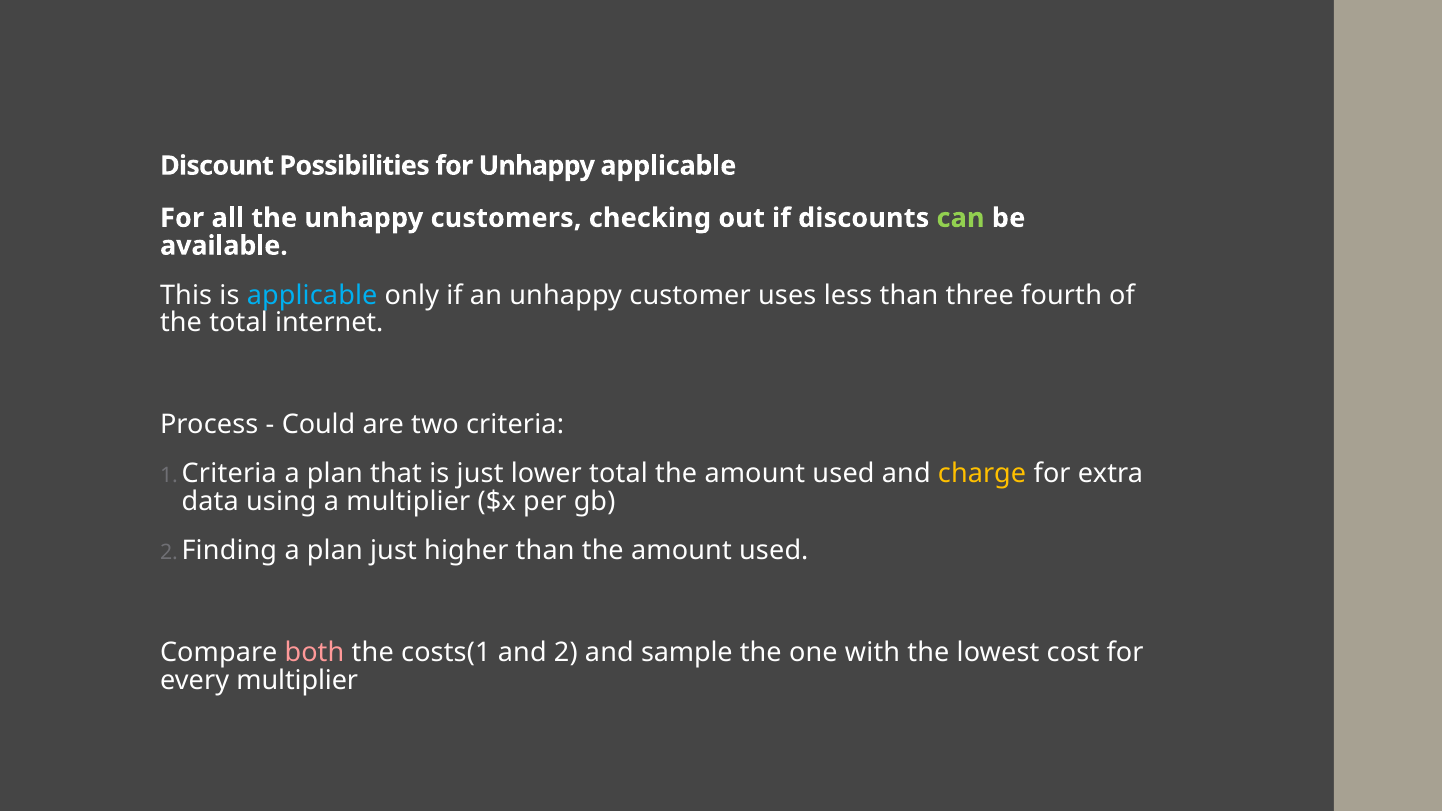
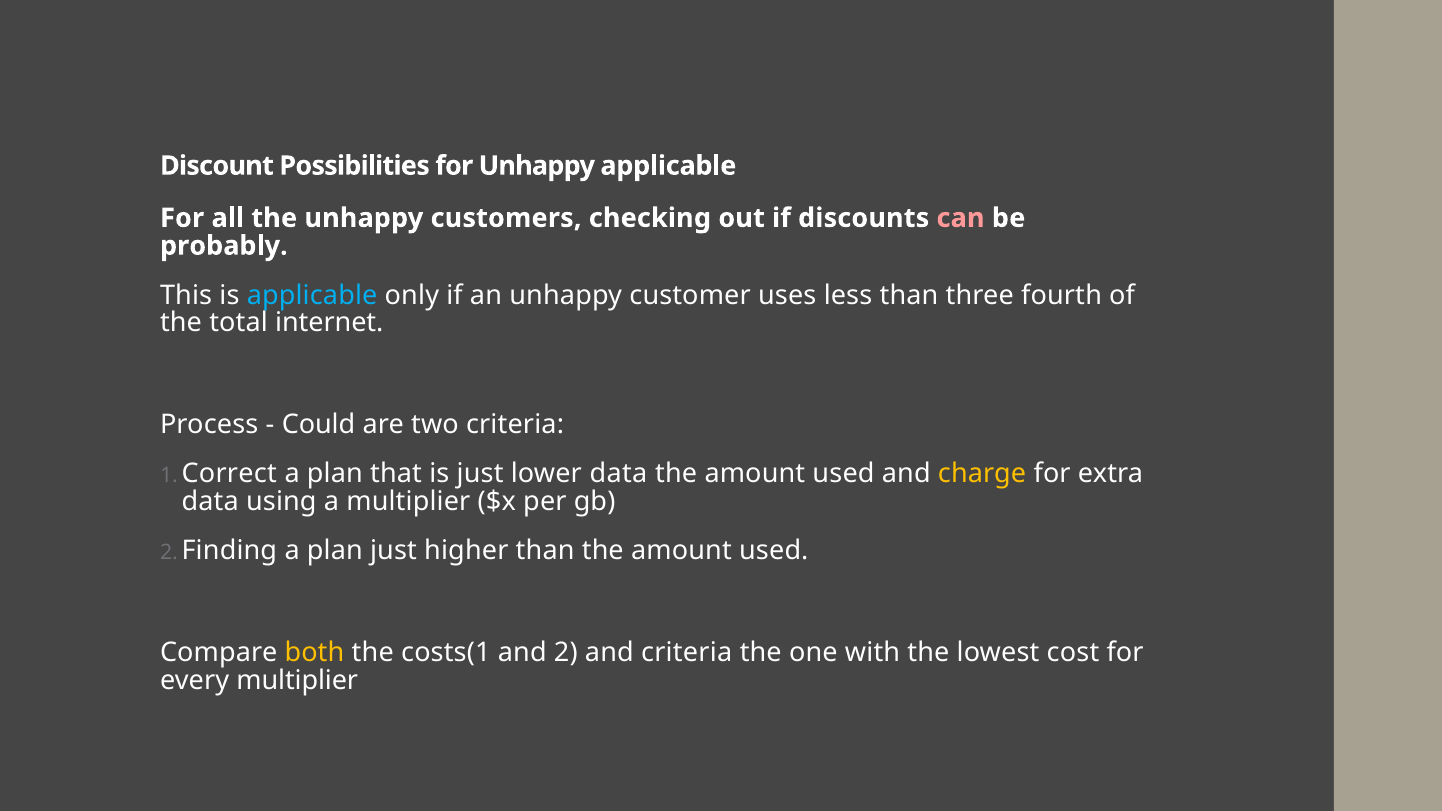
can colour: light green -> pink (961, 218)
available: available -> probably (224, 246)
Criteria: Criteria -> Correct (229, 474)
lower total: total -> data (618, 474)
both colour: pink -> yellow (314, 653)
and sample: sample -> criteria (687, 653)
